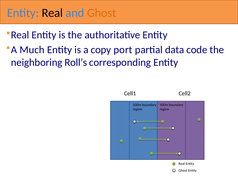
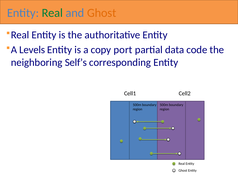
Real colour: black -> green (52, 13)
Much: Much -> Levels (32, 50)
Roll’s: Roll’s -> Self’s (76, 62)
